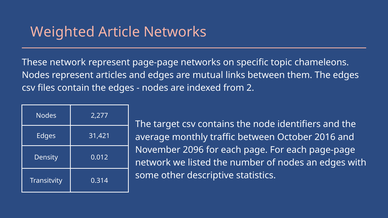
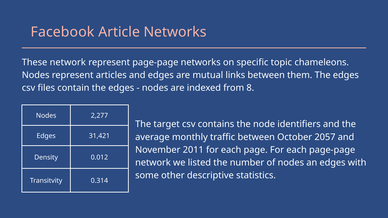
Weighted: Weighted -> Facebook (63, 32)
2: 2 -> 8 (250, 88)
2016: 2016 -> 2057 (325, 137)
2096: 2096 -> 2011 (193, 150)
